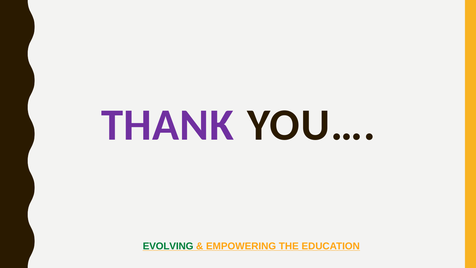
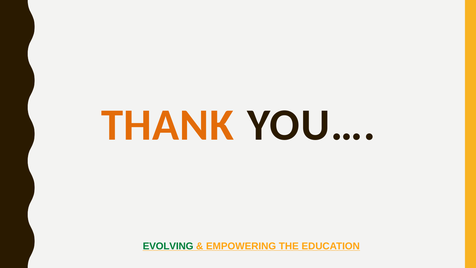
THANK colour: purple -> orange (167, 125)
